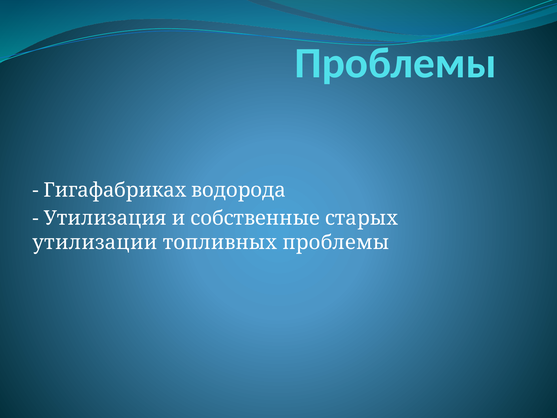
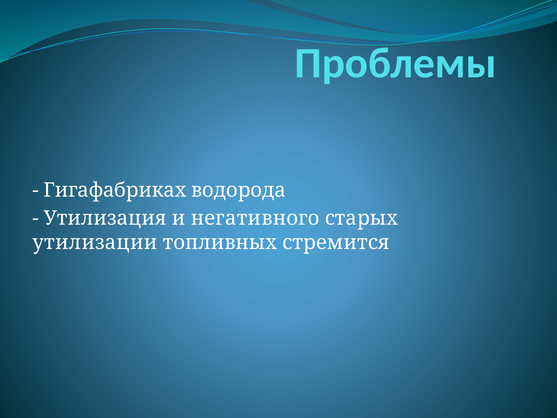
собственные: собственные -> негативного (255, 218)
топливных проблемы: проблемы -> стремится (336, 242)
